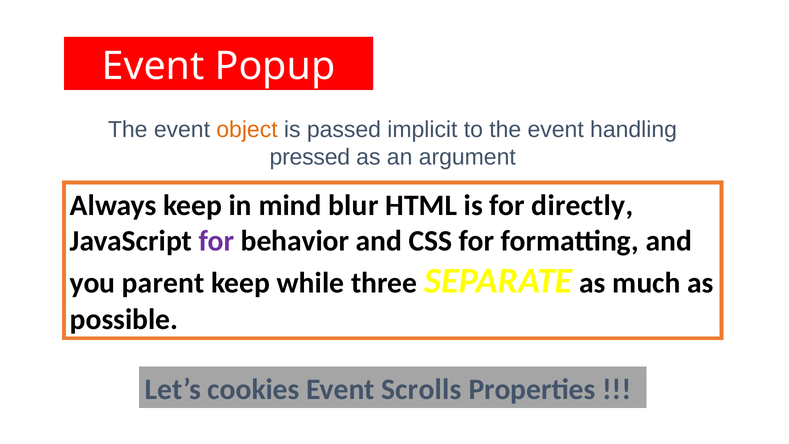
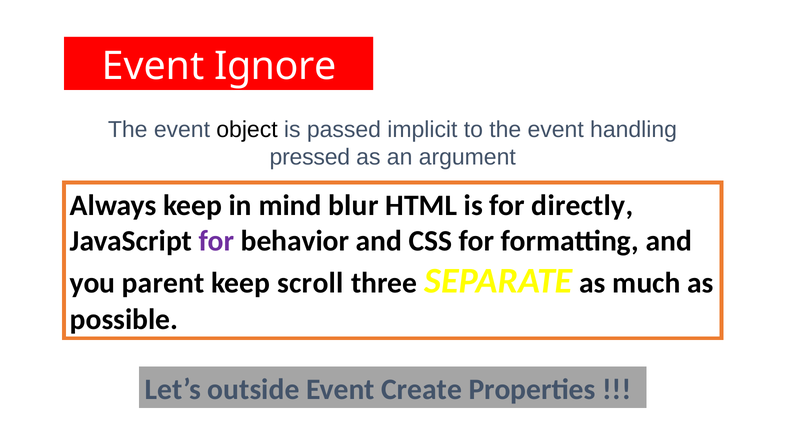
Popup: Popup -> Ignore (275, 66)
object colour: orange -> black (247, 130)
while: while -> scroll (310, 283)
cookies: cookies -> outside (254, 389)
Scrolls: Scrolls -> Create (421, 389)
